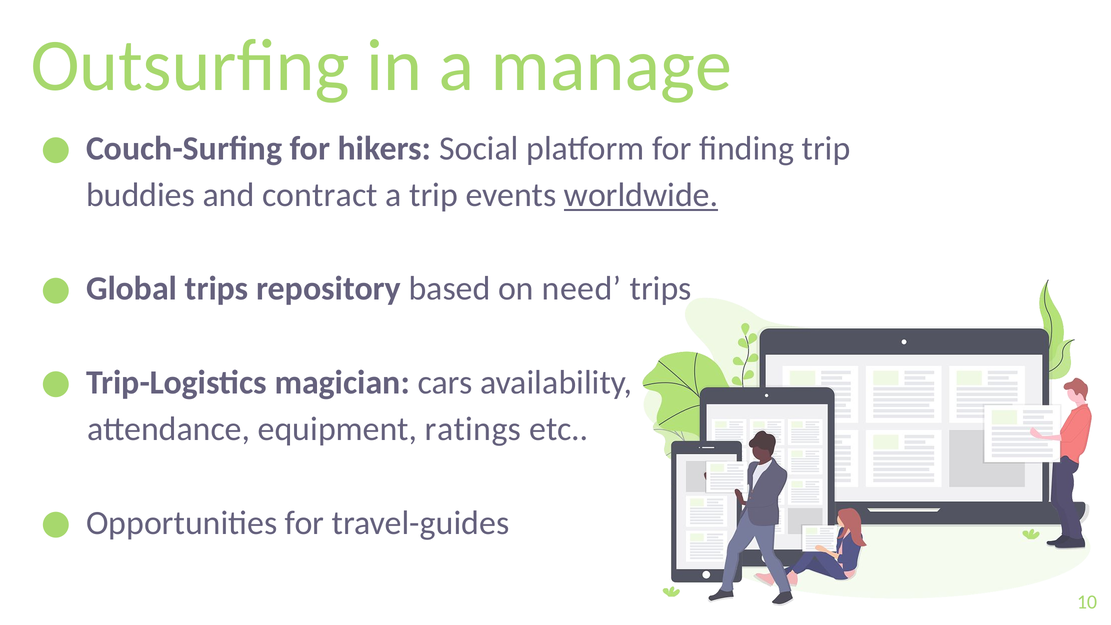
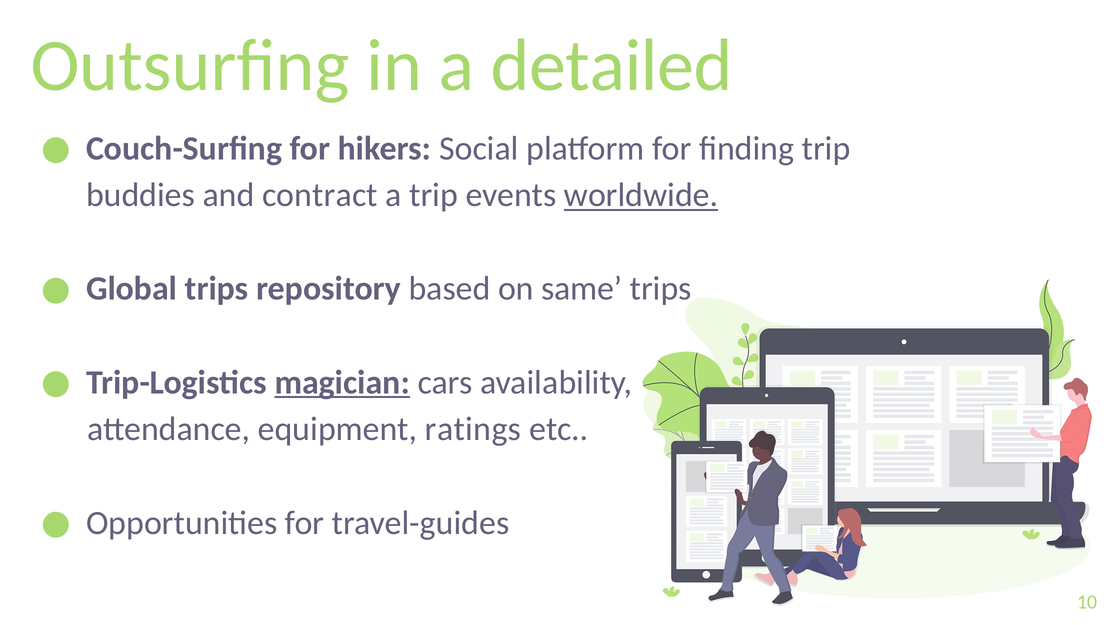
manage: manage -> detailed (612, 66)
need: need -> same (582, 289)
magician underline: none -> present (342, 382)
